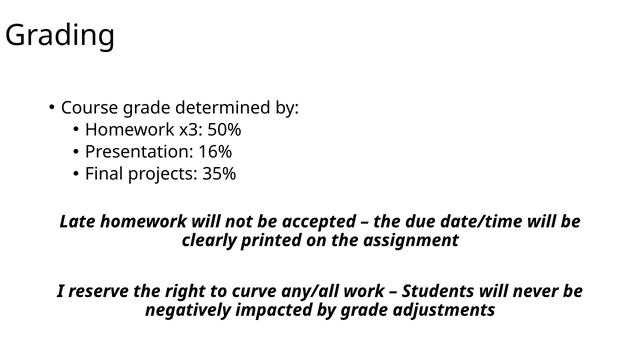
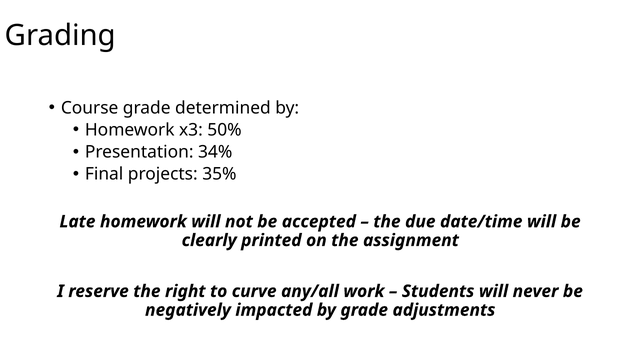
16%: 16% -> 34% (215, 152)
